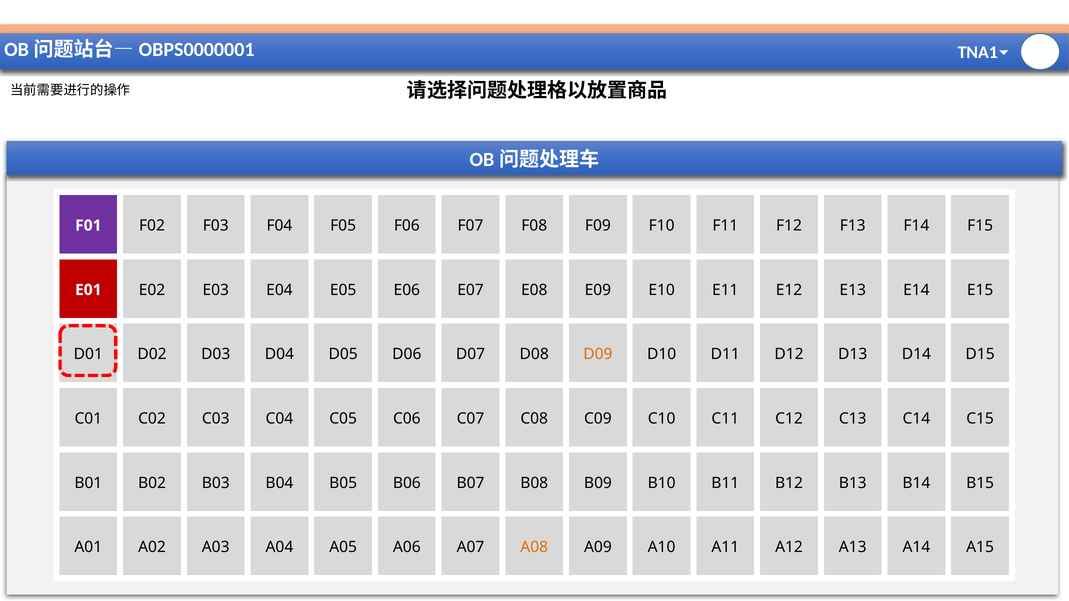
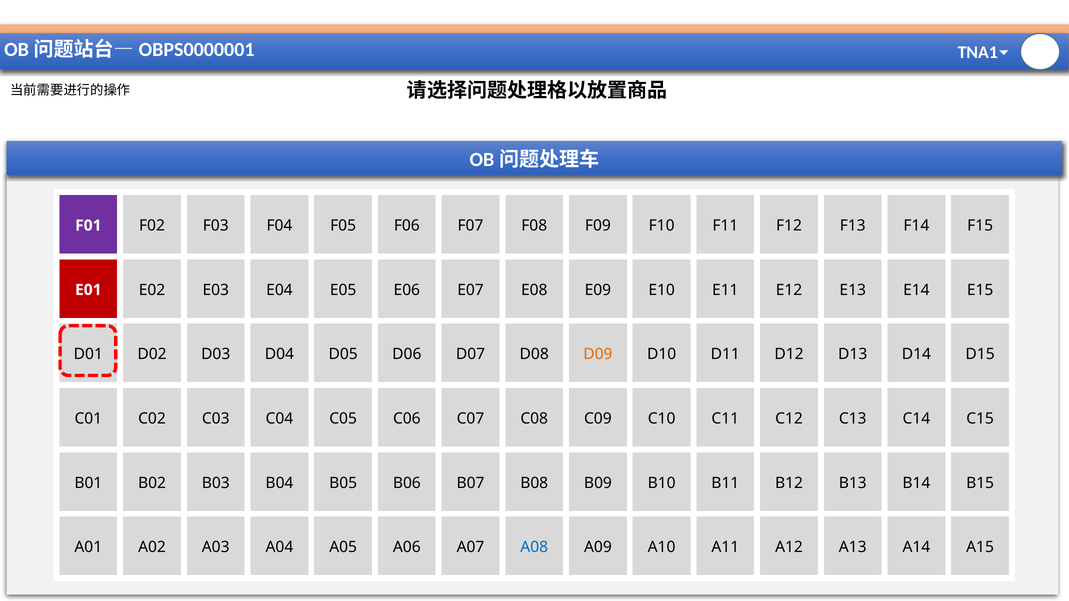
A08 colour: orange -> blue (534, 548)
